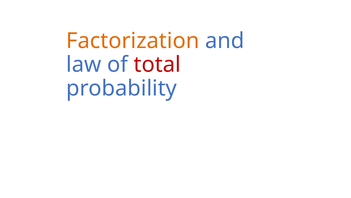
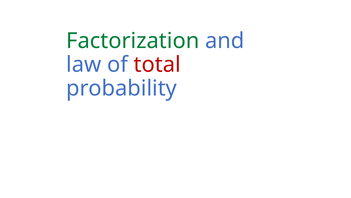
Factorization colour: orange -> green (133, 41)
